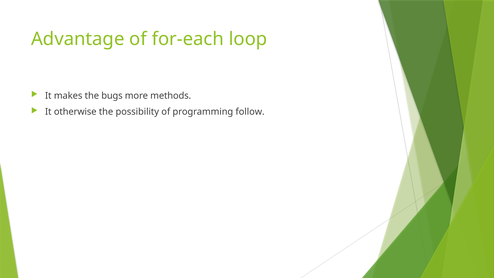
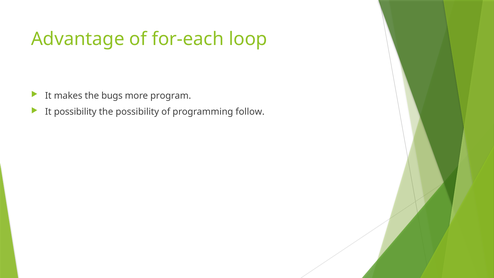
methods: methods -> program (171, 96)
It otherwise: otherwise -> possibility (75, 112)
